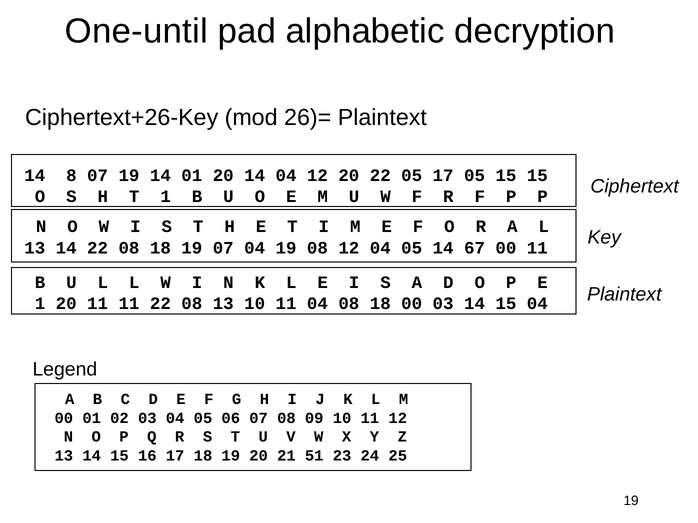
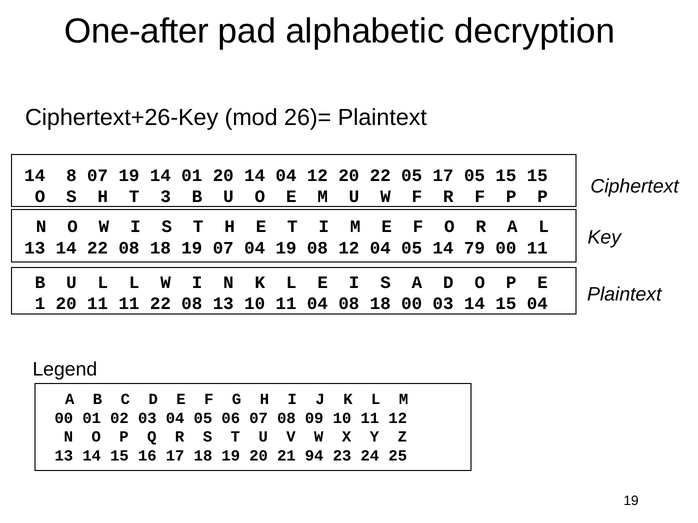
One-until: One-until -> One-after (137, 32)
T 1: 1 -> 3 (166, 196)
67: 67 -> 79 (475, 248)
51: 51 -> 94 (314, 456)
